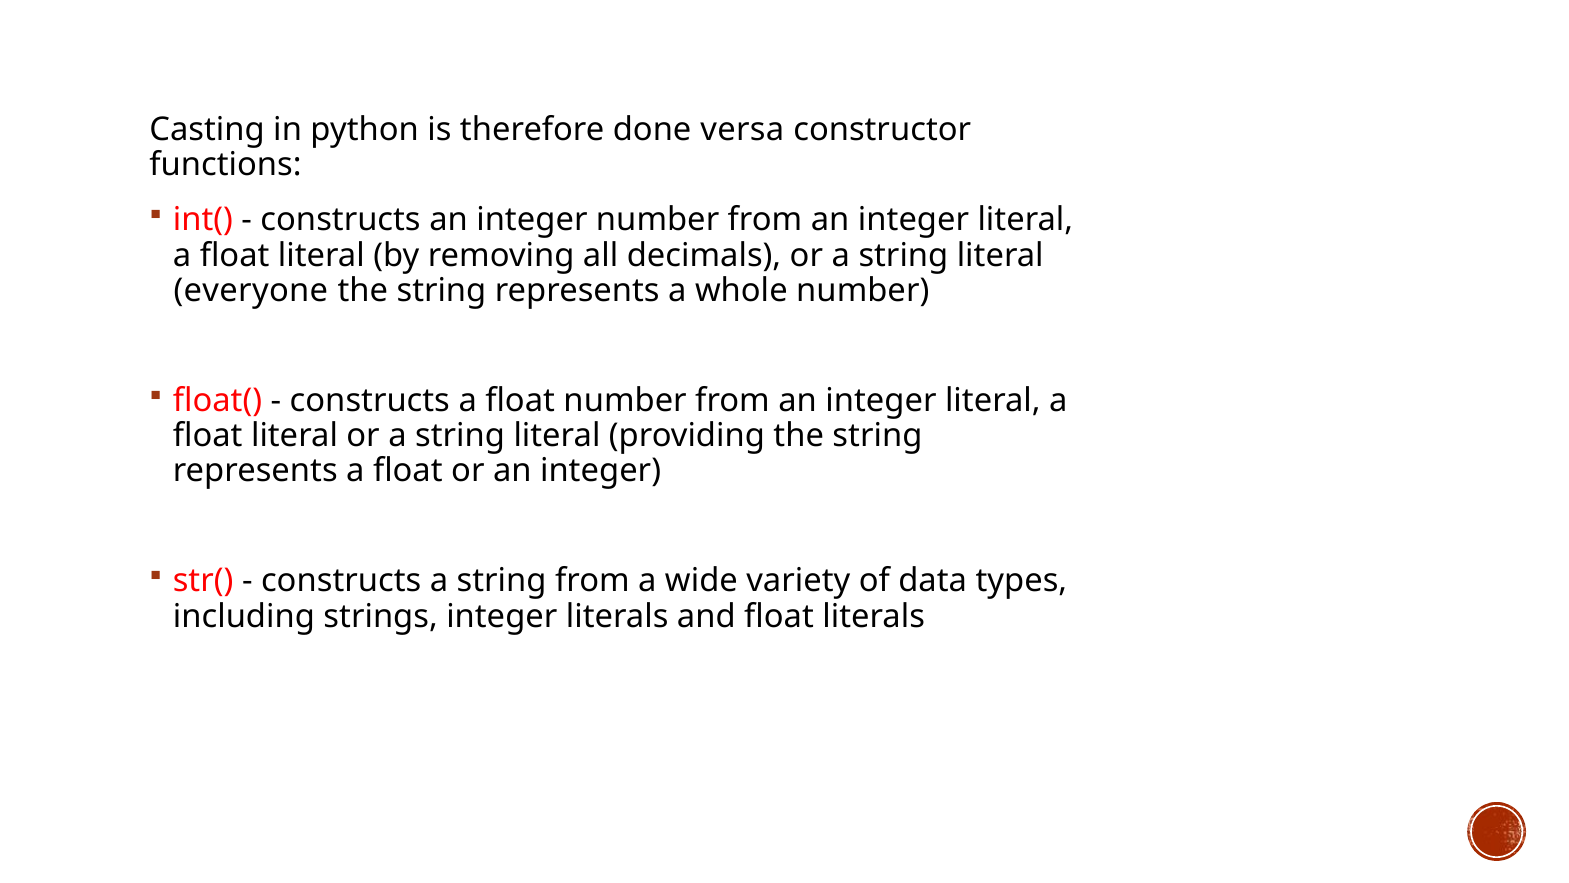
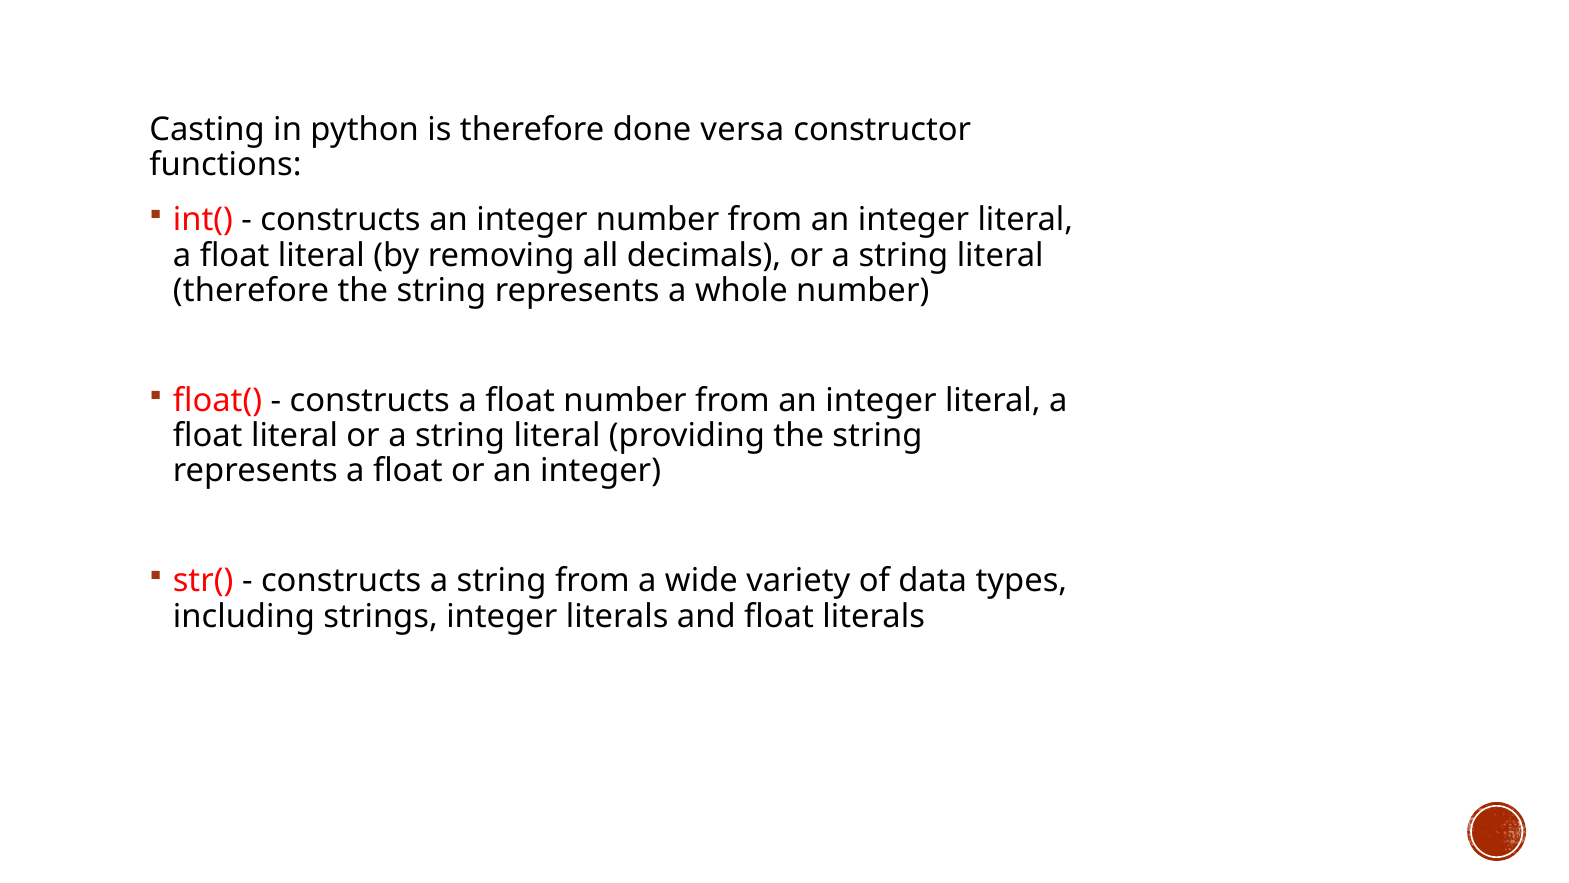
everyone: everyone -> therefore (251, 290)
